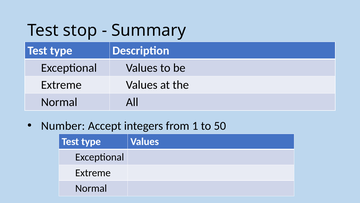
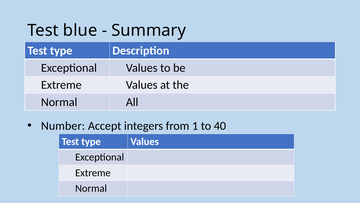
stop: stop -> blue (80, 30)
50: 50 -> 40 (220, 126)
